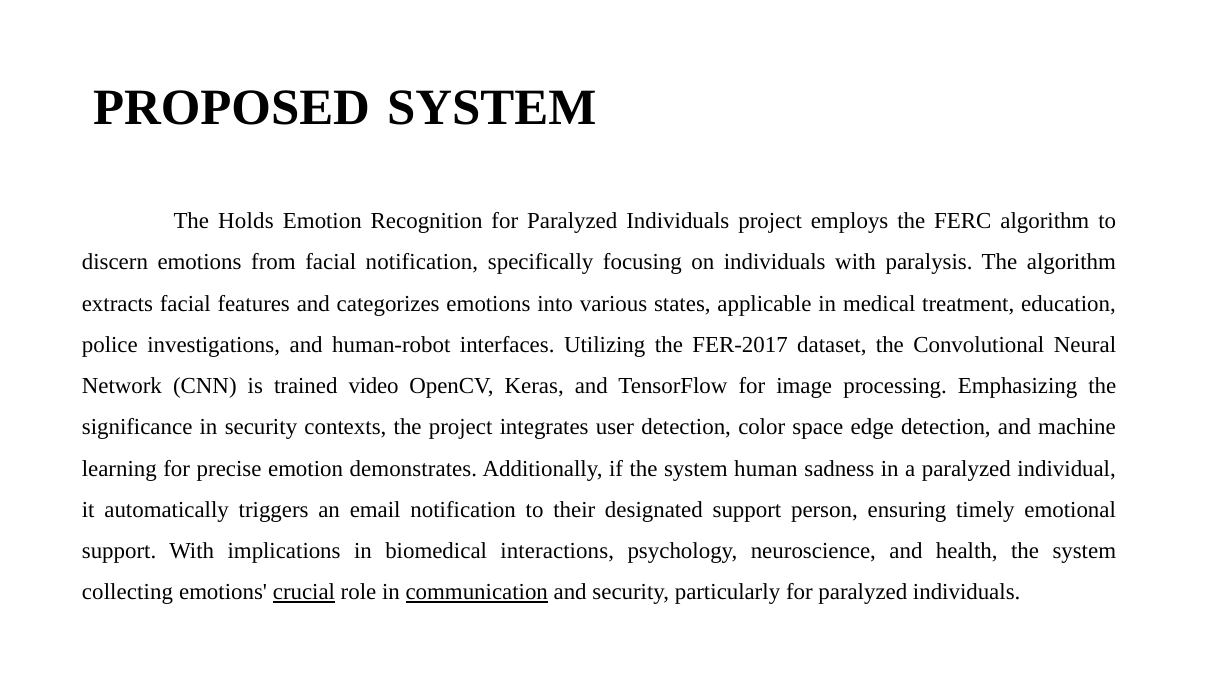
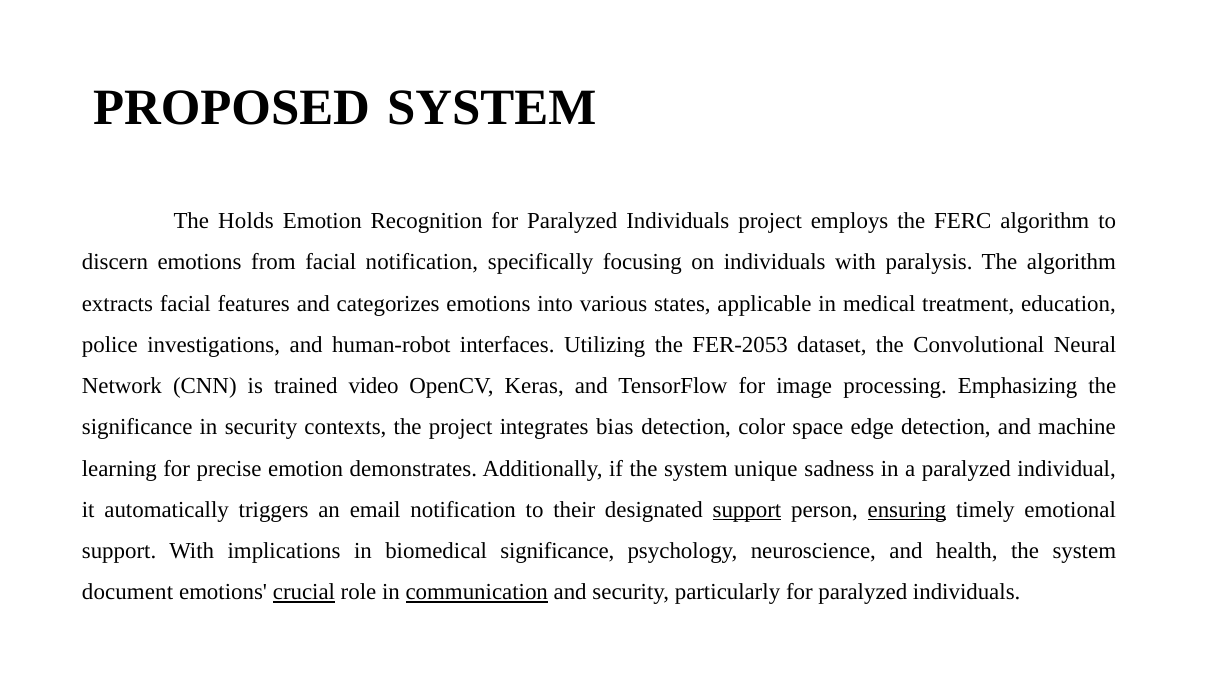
FER-2017: FER-2017 -> FER-2053 (740, 345)
user: user -> bias (615, 427)
human: human -> unique (766, 469)
support underline: none -> present (747, 510)
ensuring underline: none -> present (907, 510)
biomedical interactions: interactions -> significance (557, 551)
collecting: collecting -> document (128, 592)
